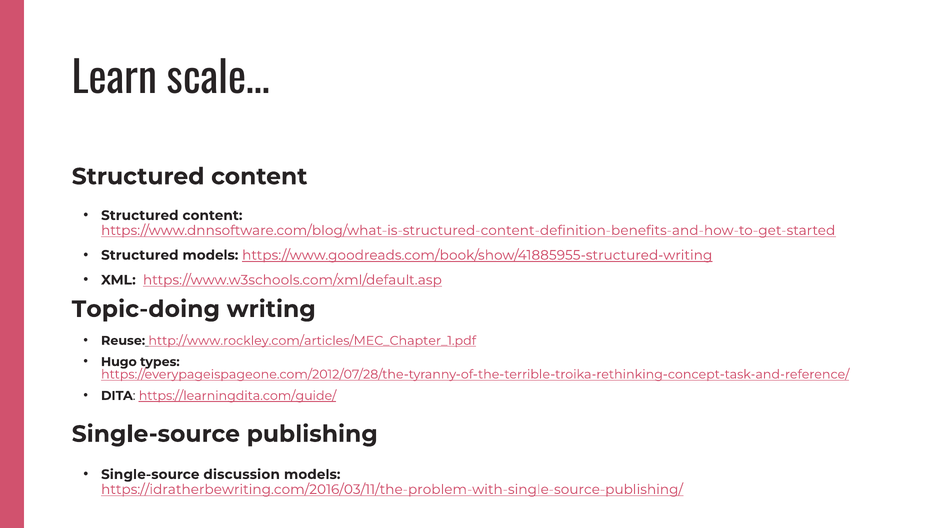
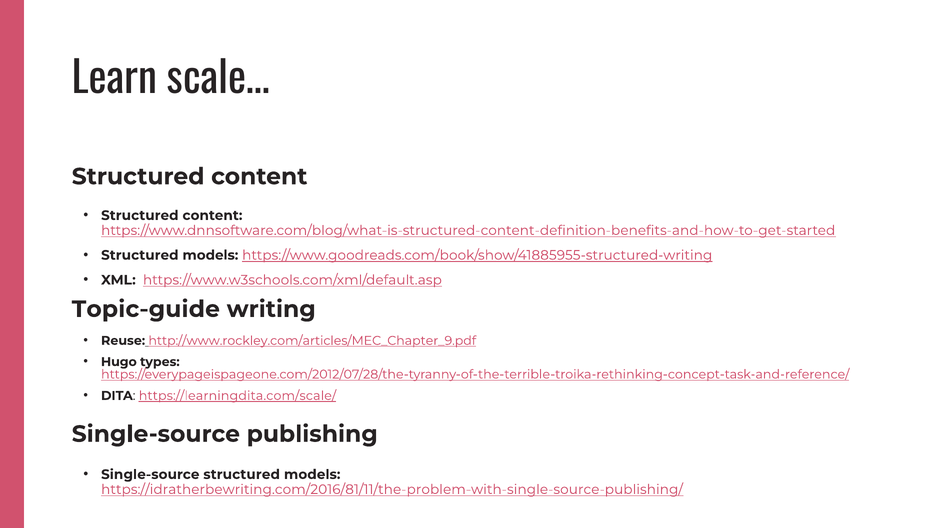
Topic-doing: Topic-doing -> Topic-guide (146, 309)
http://www.rockley.com/articles/MEC_Chapter_1.pdf: http://www.rockley.com/articles/MEC_Chapter_1.pdf -> http://www.rockley.com/articles/MEC_Chapter_9.pdf (312, 341)
https://learningdita.com/guide/: https://learningdita.com/guide/ -> https://learningdita.com/scale/ (237, 396)
Single-source discussion: discussion -> structured (242, 475)
https://idratherbewriting.com/2016/03/11/the-problem-with-single-source-publishing/: https://idratherbewriting.com/2016/03/11/the-problem-with-single-source-publishing/ -> https://idratherbewriting.com/2016/81/11/the-problem-with-single-source-publishing/ (392, 490)
